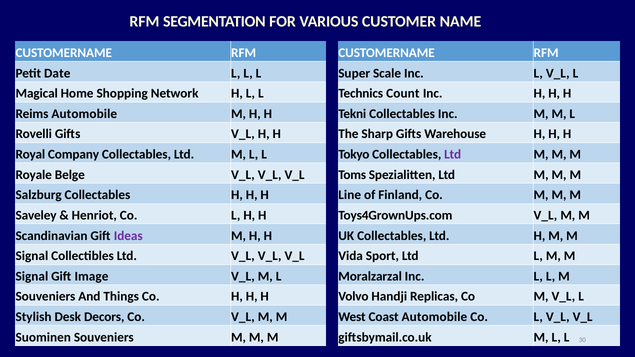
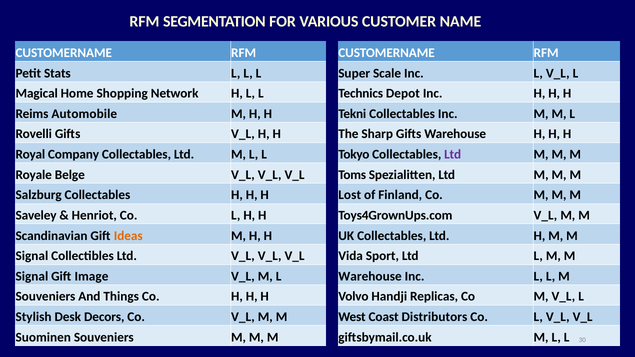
Date: Date -> Stats (57, 73)
Count: Count -> Depot (403, 94)
Line: Line -> Lost (350, 195)
Ideas colour: purple -> orange (128, 236)
Moralzarzal: Moralzarzal -> Warehouse (370, 276)
Coast Automobile: Automobile -> Distributors (434, 317)
